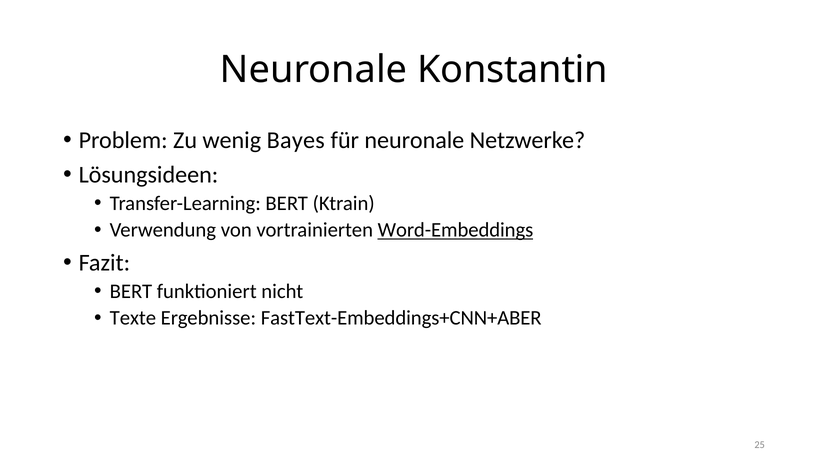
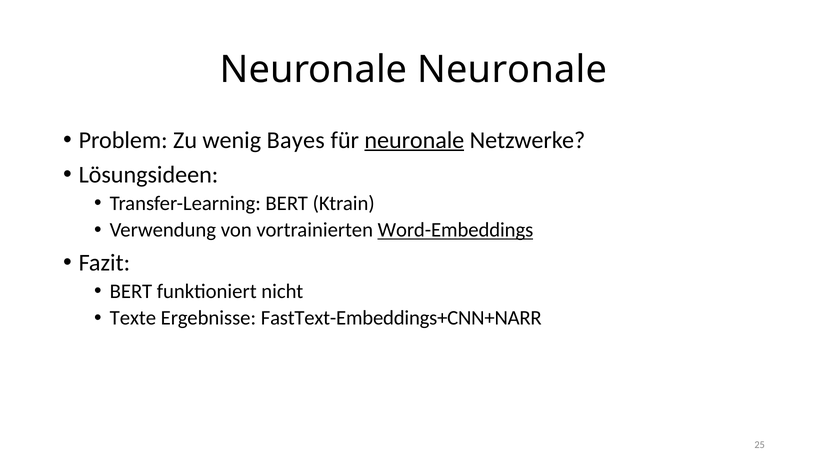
Neuronale Konstantin: Konstantin -> Neuronale (512, 70)
neuronale underline: none -> present (414, 140)
FastText-Embeddings+CNN+ABER: FastText-Embeddings+CNN+ABER -> FastText-Embeddings+CNN+NARR (401, 318)
